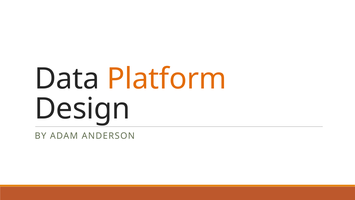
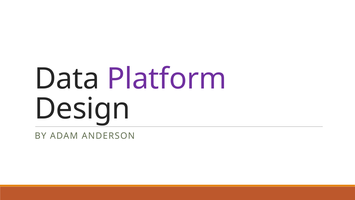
Platform colour: orange -> purple (167, 79)
